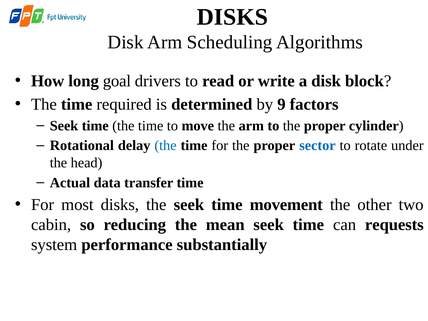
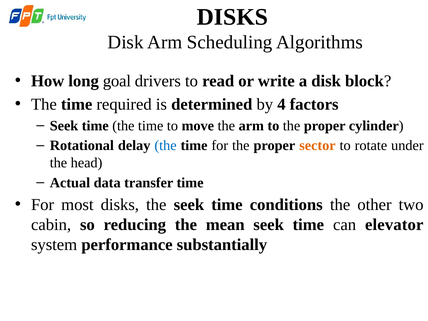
9: 9 -> 4 (281, 104)
sector colour: blue -> orange (317, 146)
movement: movement -> conditions (286, 205)
requests: requests -> elevator (394, 225)
